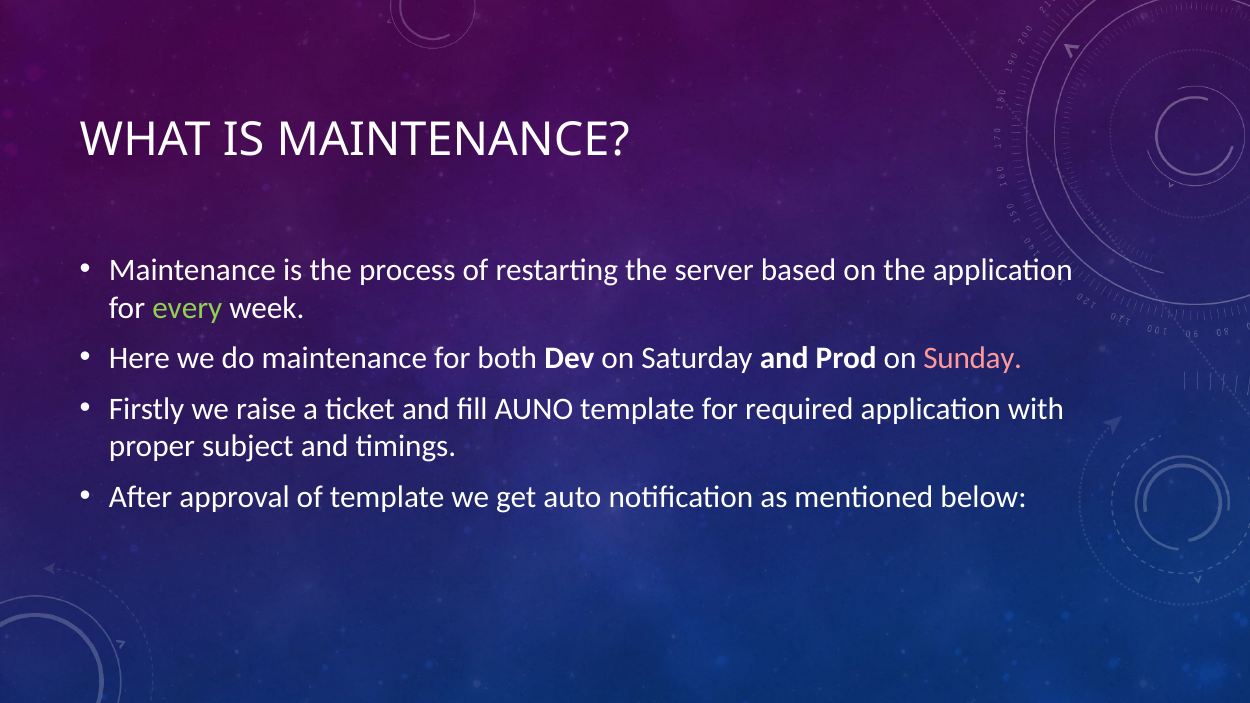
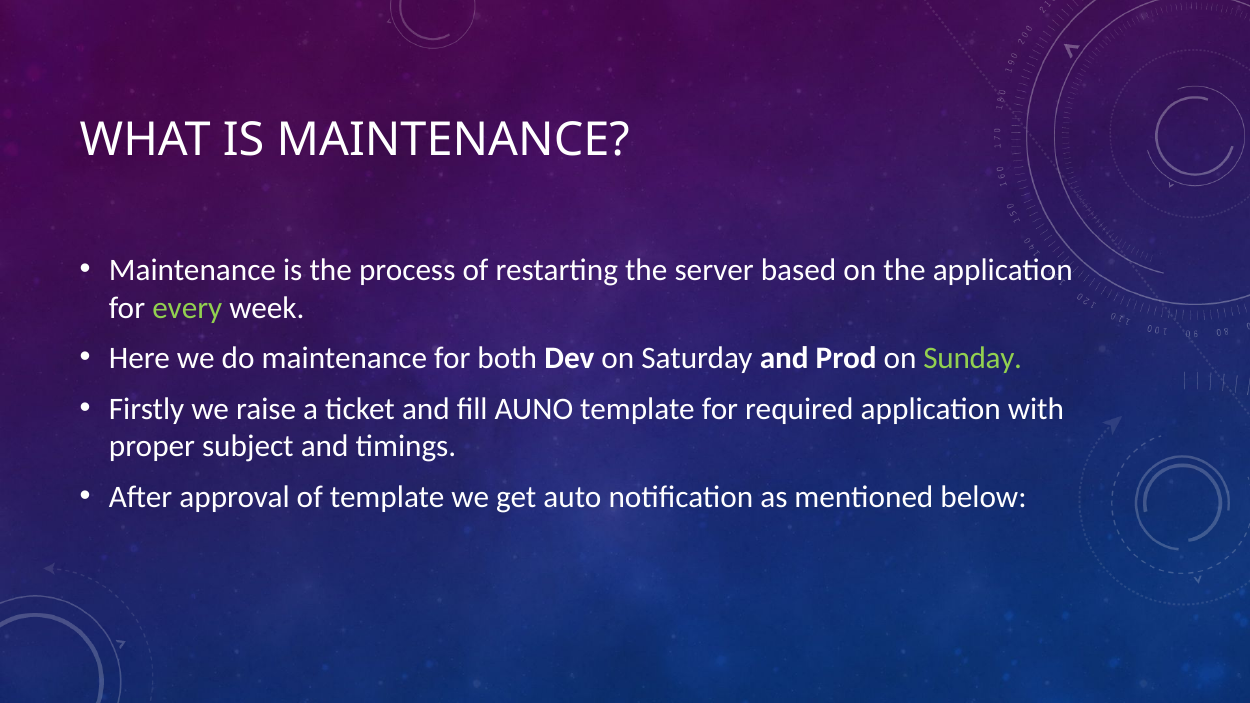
Sunday colour: pink -> light green (973, 358)
